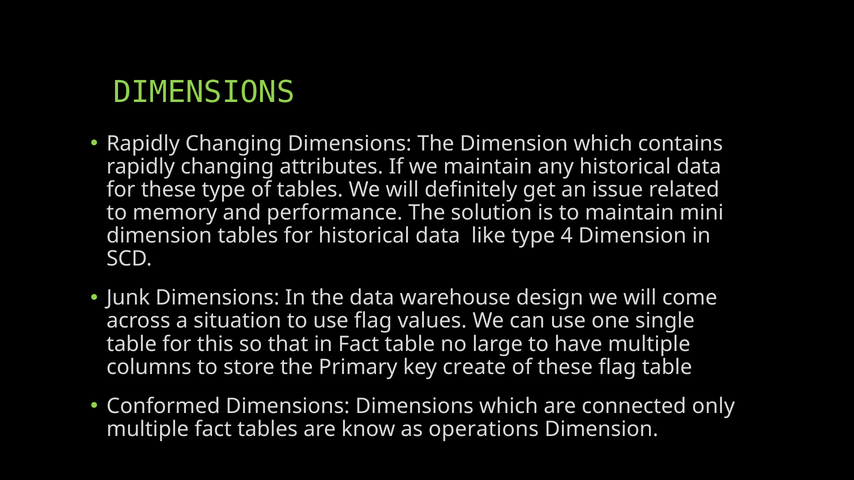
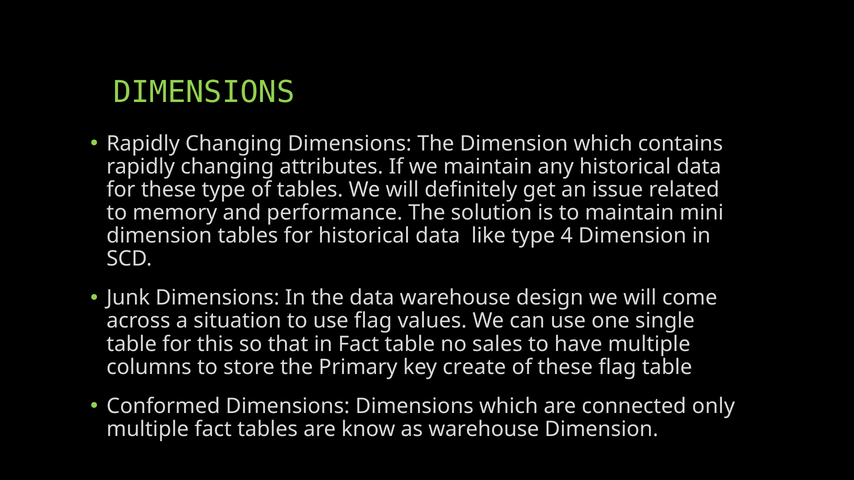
large: large -> sales (497, 344)
as operations: operations -> warehouse (484, 429)
